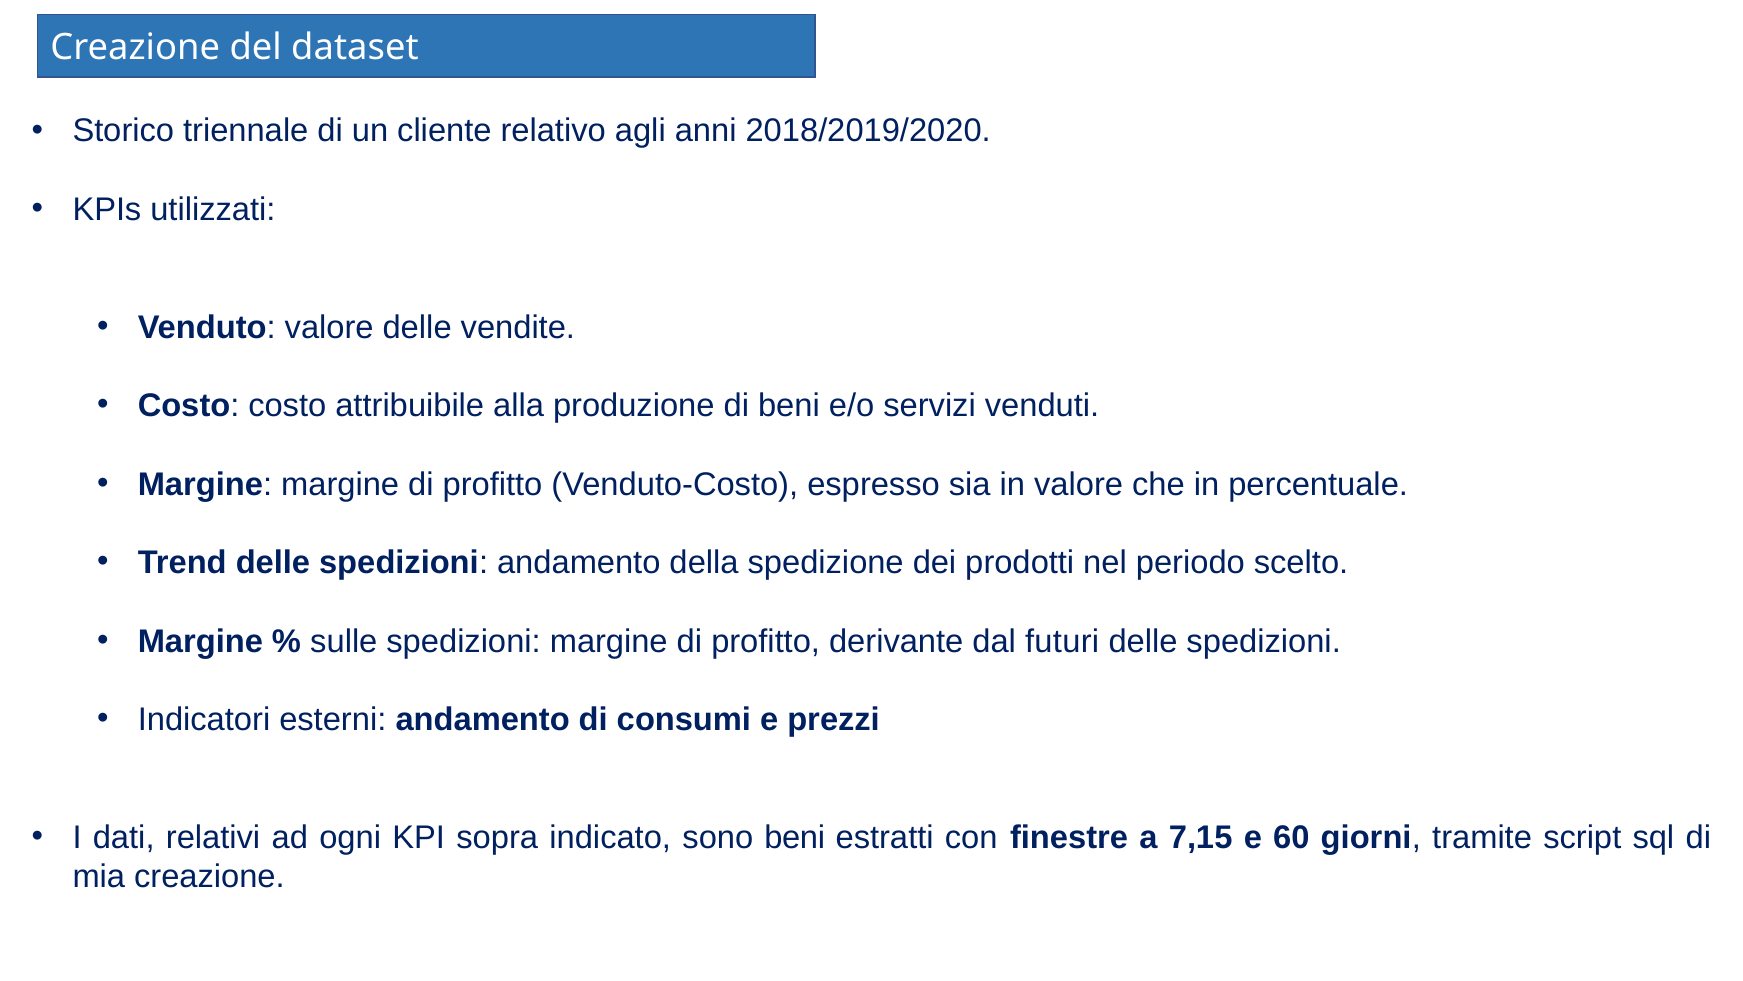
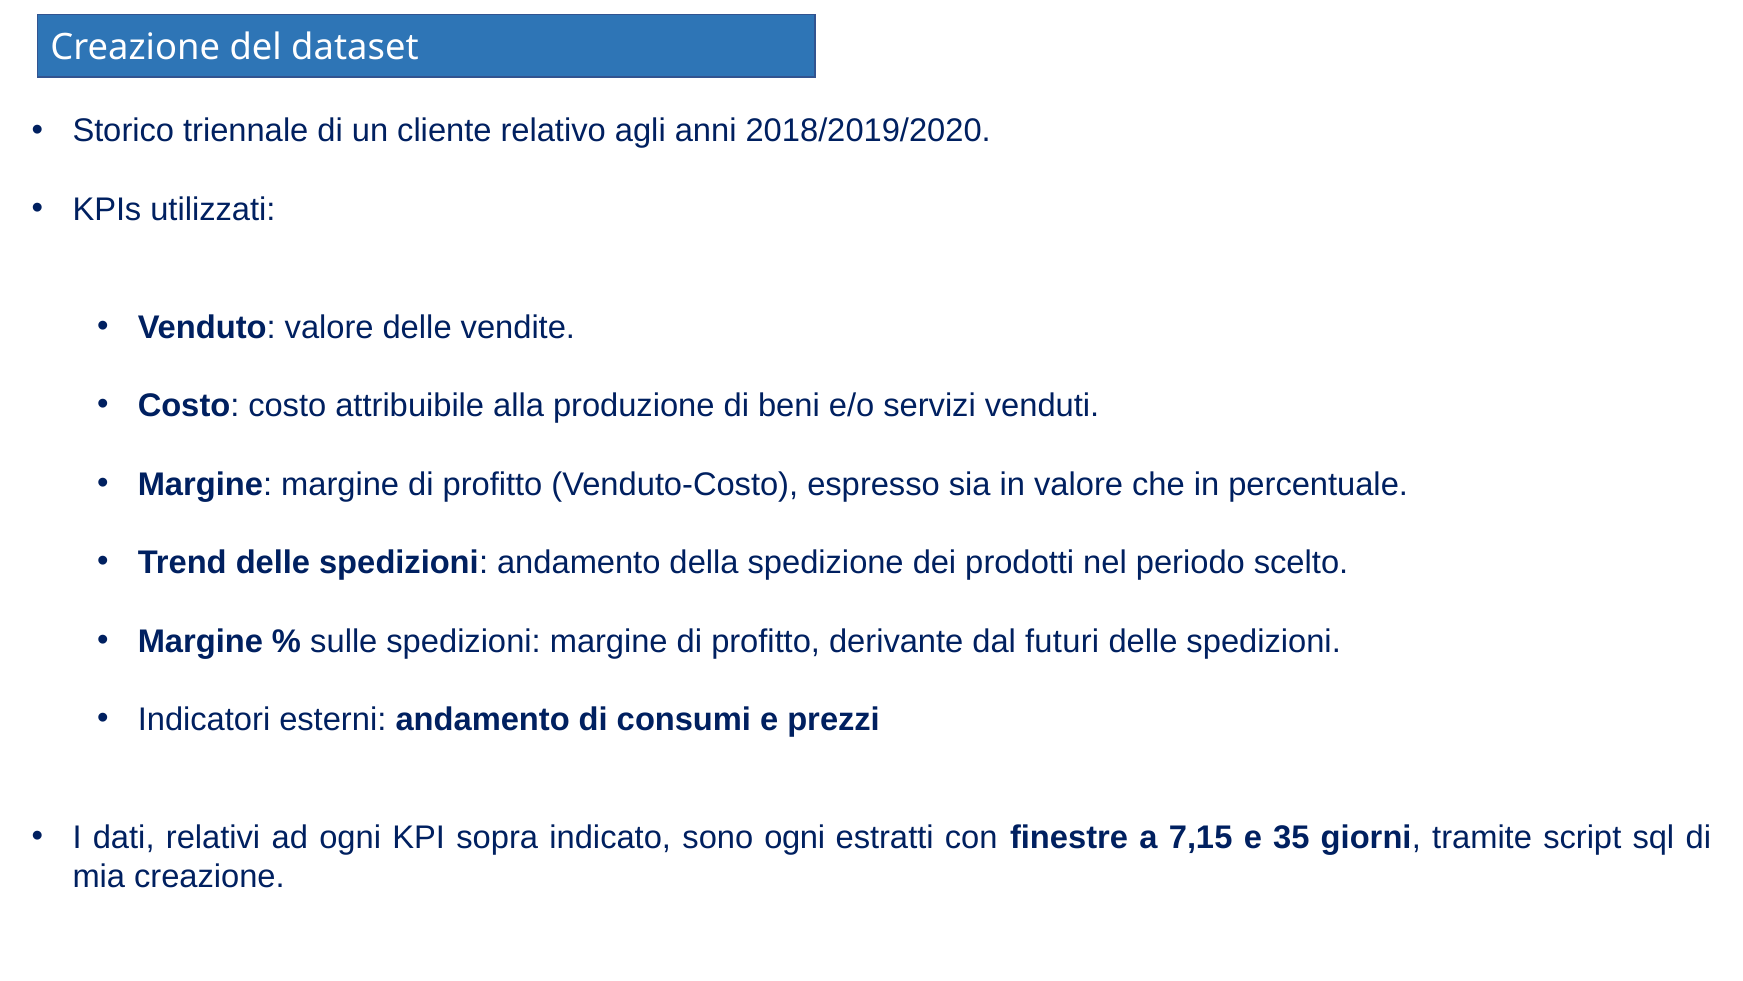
sono beni: beni -> ogni (795, 837)
60: 60 -> 35 (1291, 837)
